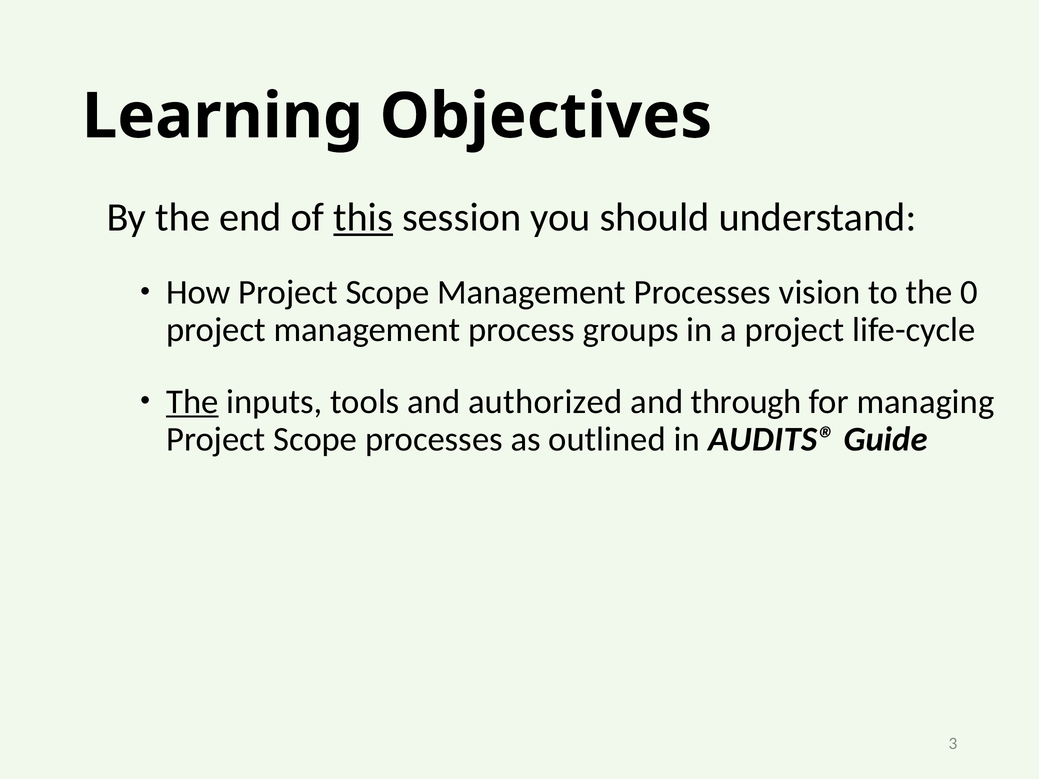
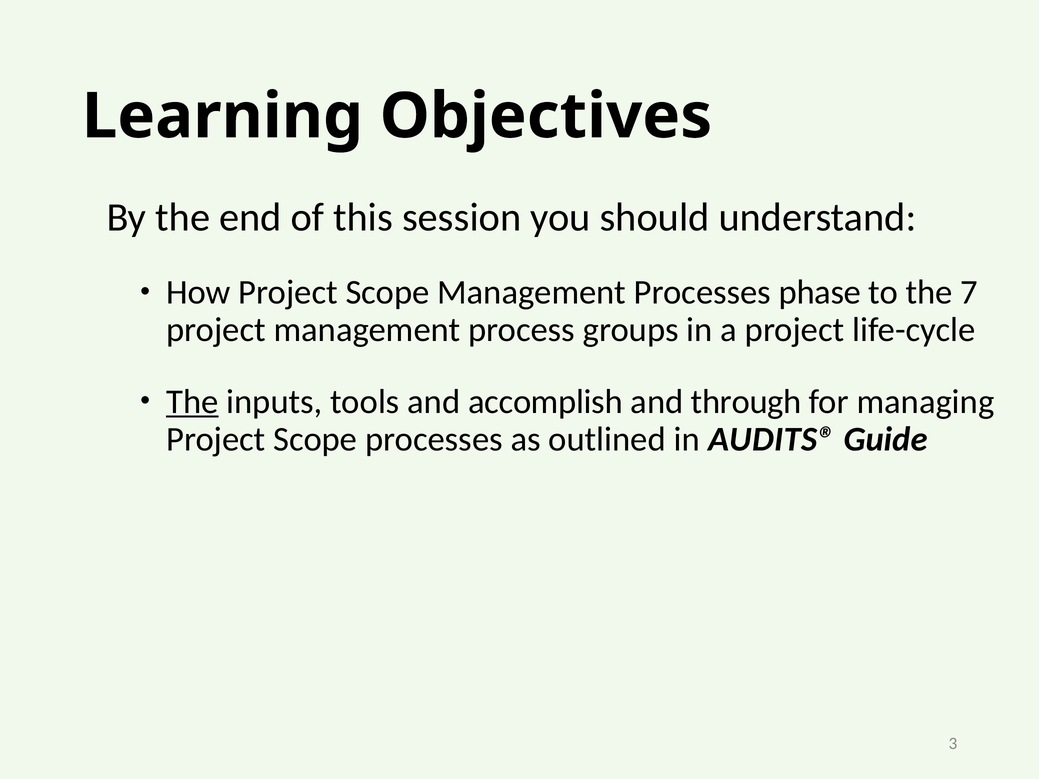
this underline: present -> none (363, 217)
vision: vision -> phase (820, 292)
0: 0 -> 7 (969, 292)
authorized: authorized -> accomplish (546, 402)
